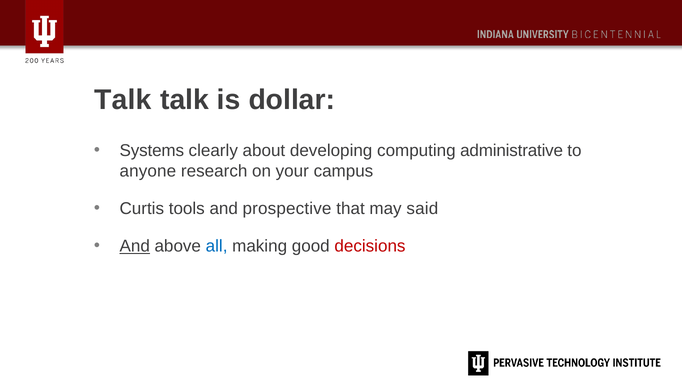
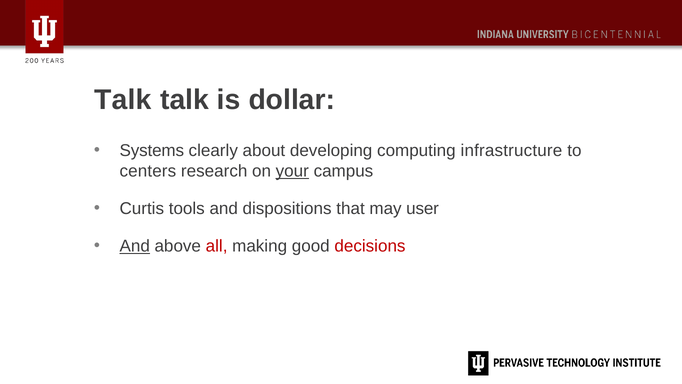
administrative: administrative -> infrastructure (511, 150)
anyone: anyone -> centers (148, 171)
your underline: none -> present (292, 171)
prospective: prospective -> dispositions (287, 208)
said: said -> user (423, 208)
all colour: blue -> red (217, 246)
